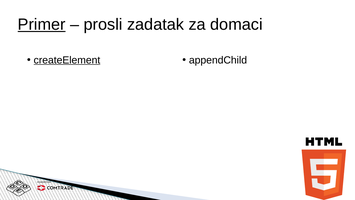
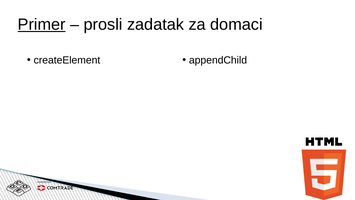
createElement underline: present -> none (67, 60)
